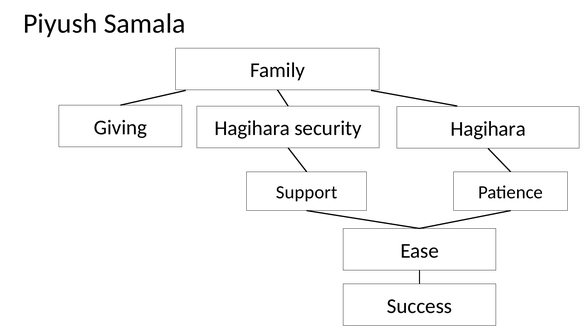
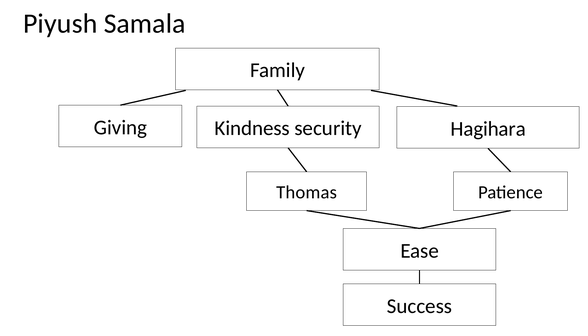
Giving Hagihara: Hagihara -> Kindness (252, 128)
Support: Support -> Thomas (307, 192)
